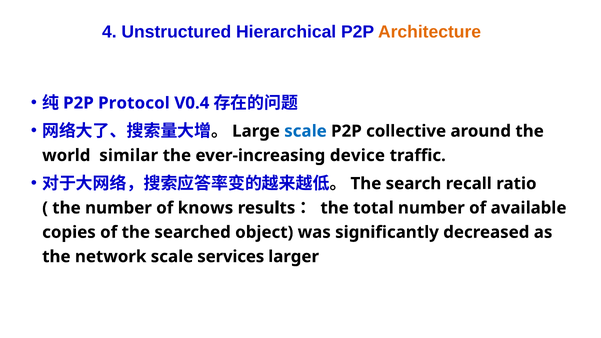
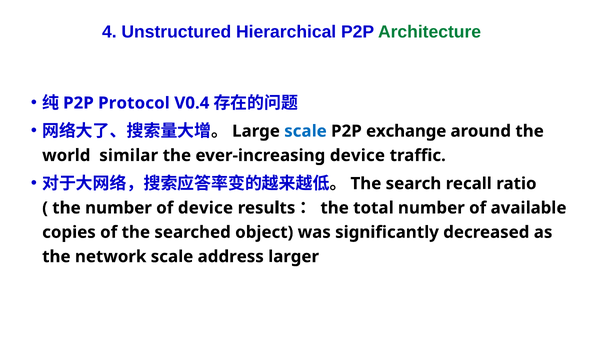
Architecture colour: orange -> green (430, 32)
collective: collective -> exchange (406, 131)
of knows: knows -> device (205, 208)
services: services -> address (231, 257)
